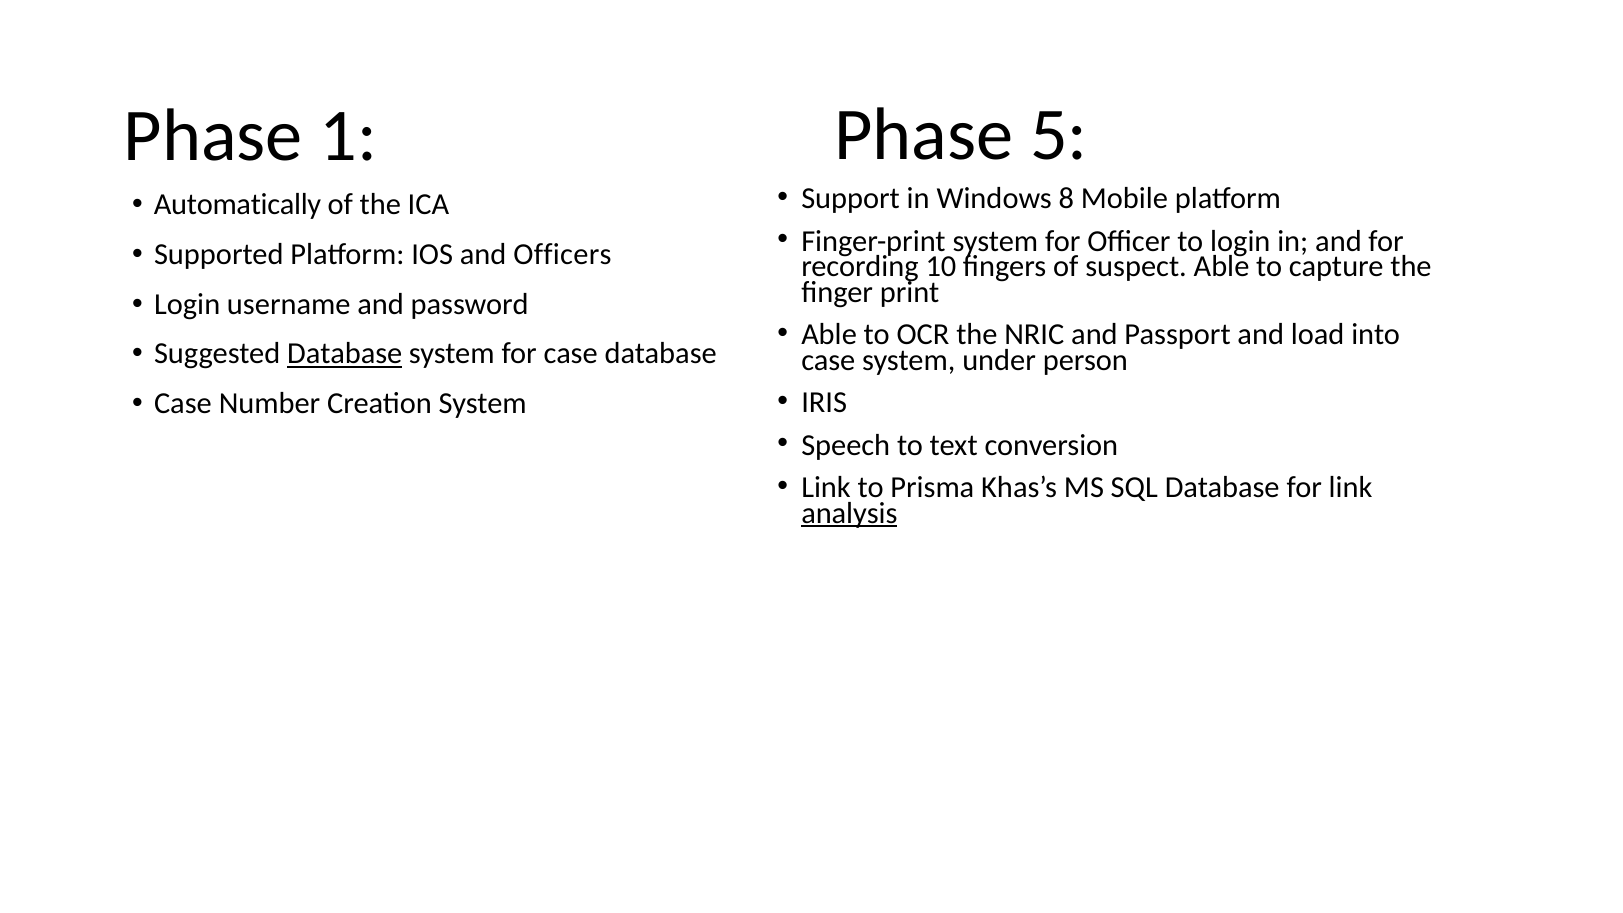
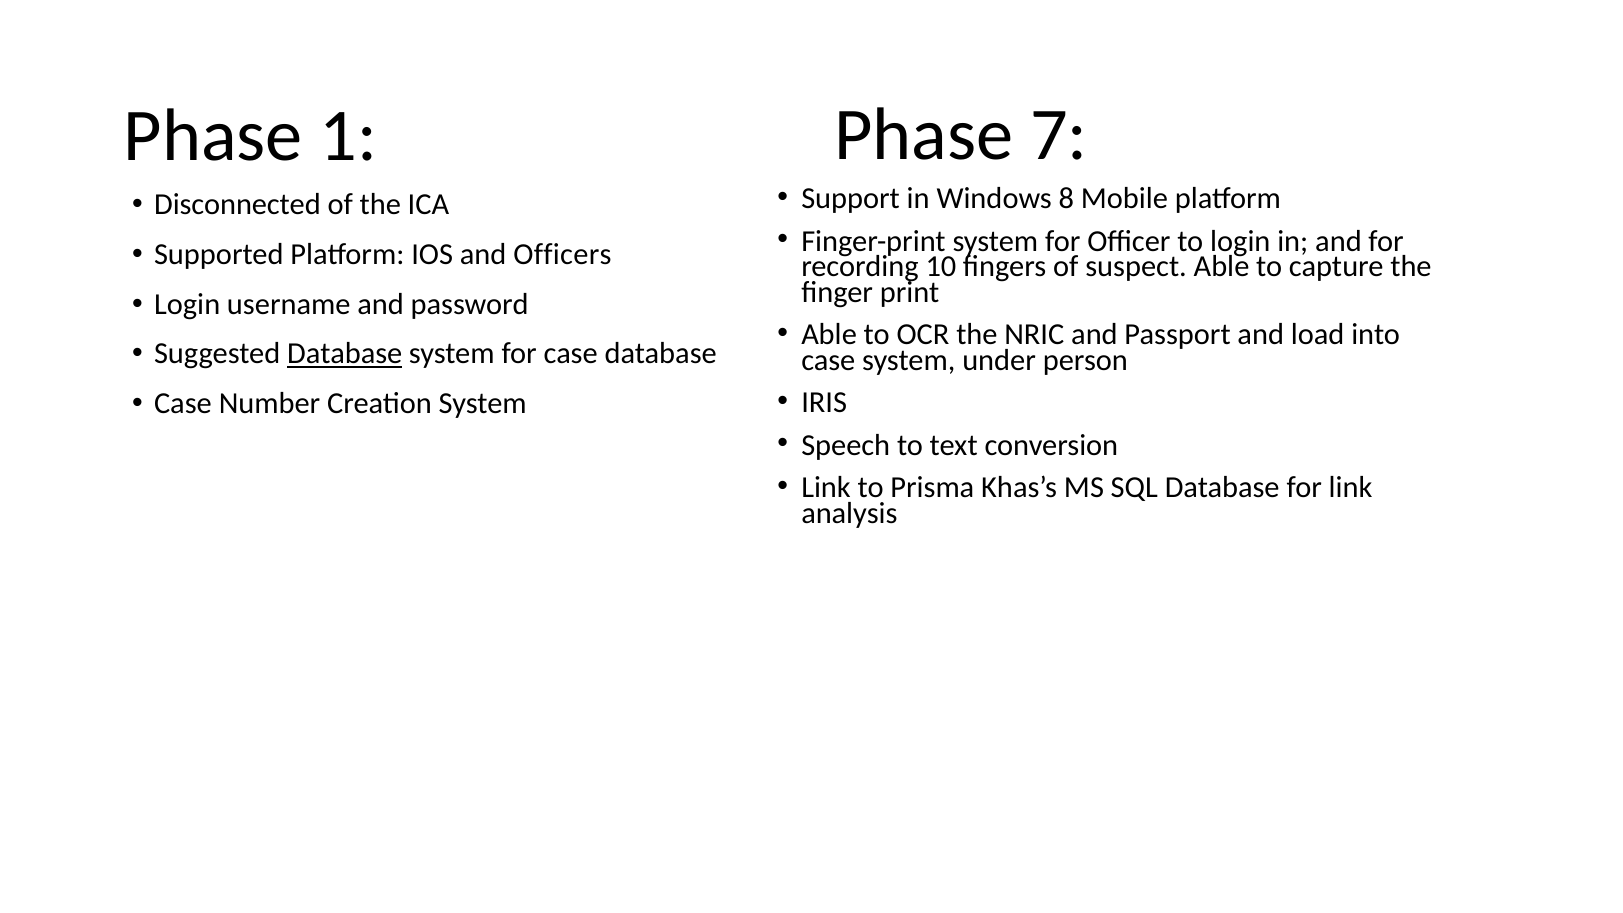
5: 5 -> 7 (1059, 135)
Automatically: Automatically -> Disconnected (237, 205)
analysis underline: present -> none (849, 513)
